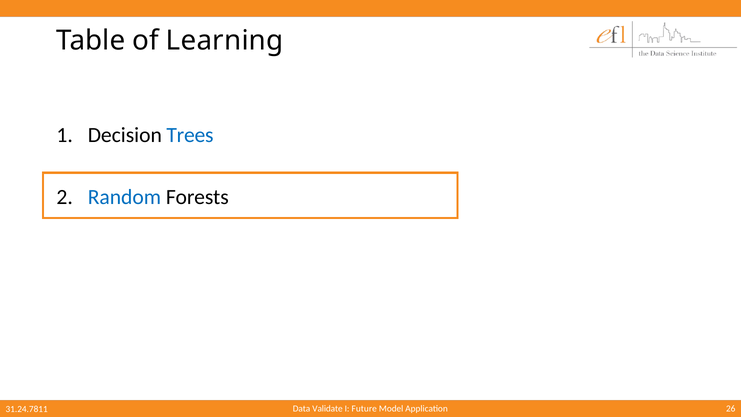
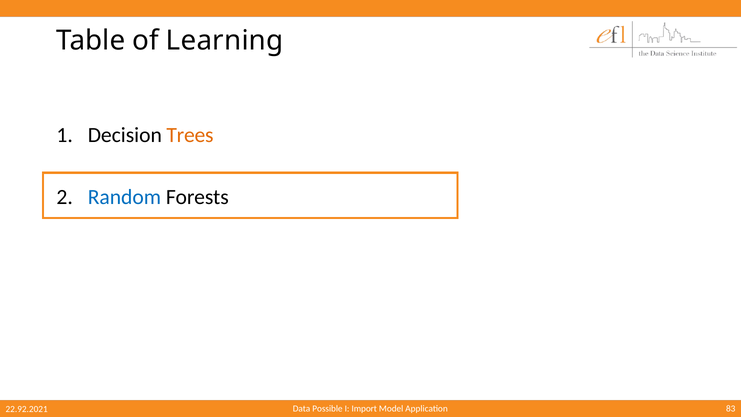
Trees colour: blue -> orange (190, 135)
Validate: Validate -> Possible (327, 409)
Future: Future -> Import (364, 409)
26: 26 -> 83 (731, 409)
31.24.7811: 31.24.7811 -> 22.92.2021 (27, 409)
